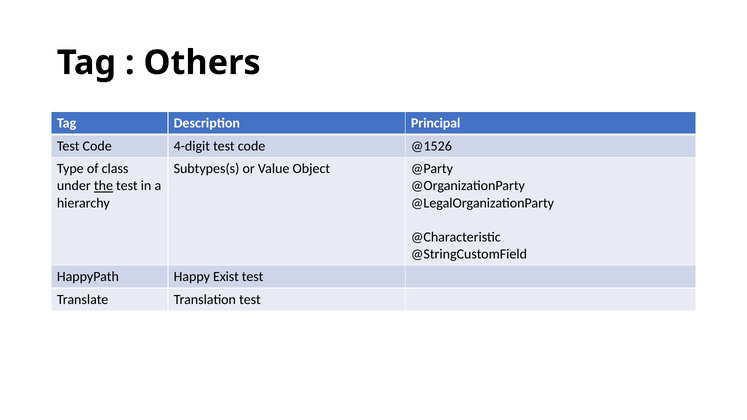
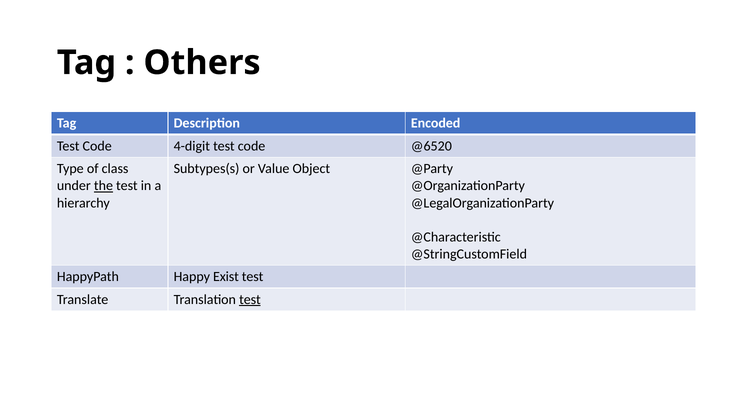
Principal: Principal -> Encoded (436, 123)
@1526: @1526 -> @6520 (431, 146)
test underline: none -> present (250, 300)
